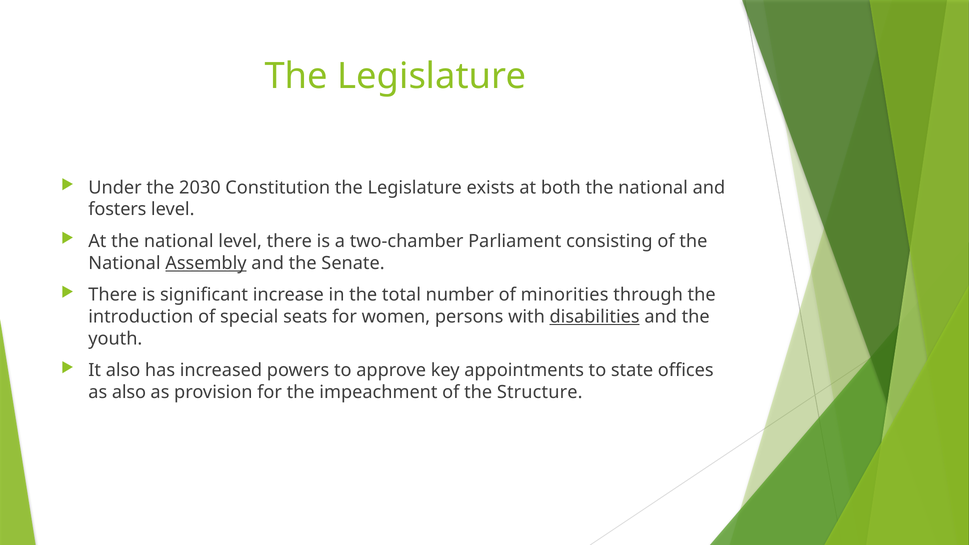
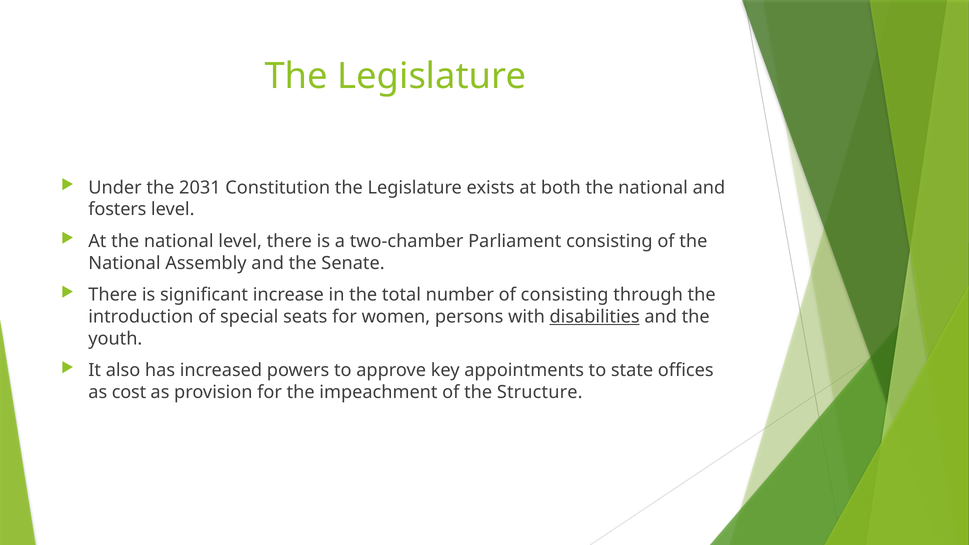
2030: 2030 -> 2031 (200, 188)
Assembly underline: present -> none (206, 263)
of minorities: minorities -> consisting (565, 295)
as also: also -> cost (129, 392)
